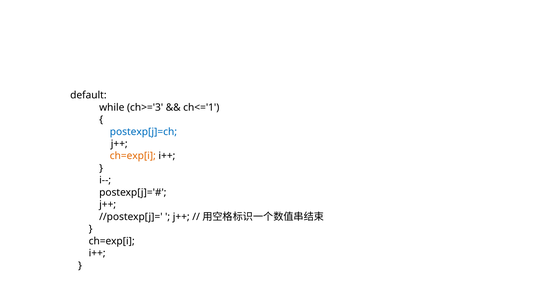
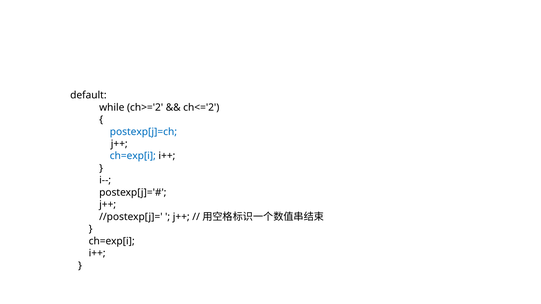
ch>='3: ch>='3 -> ch>='2 (145, 107)
ch<='1: ch<='1 -> ch<='2 (201, 107)
ch=exp[i colour: orange -> blue (133, 156)
